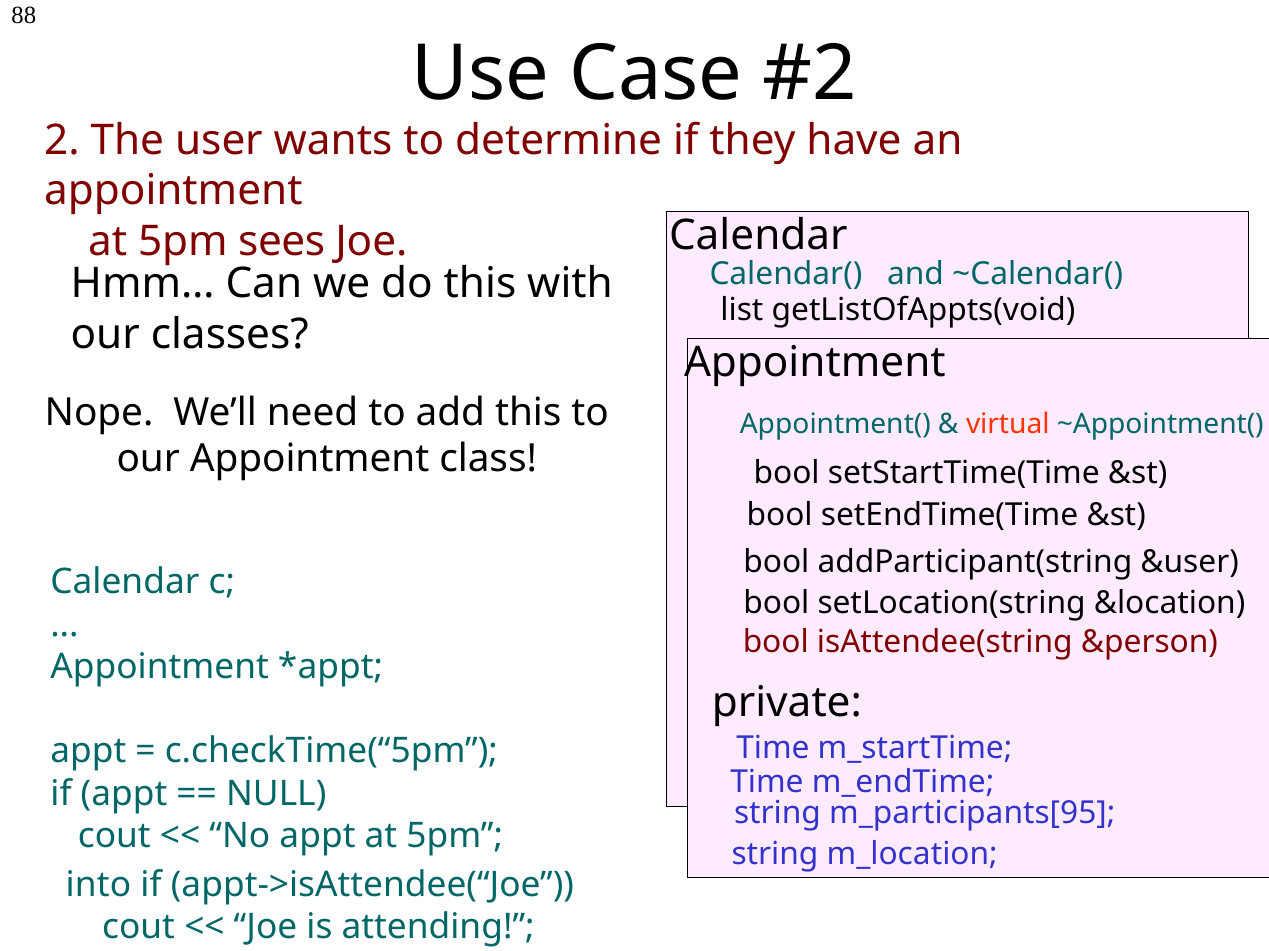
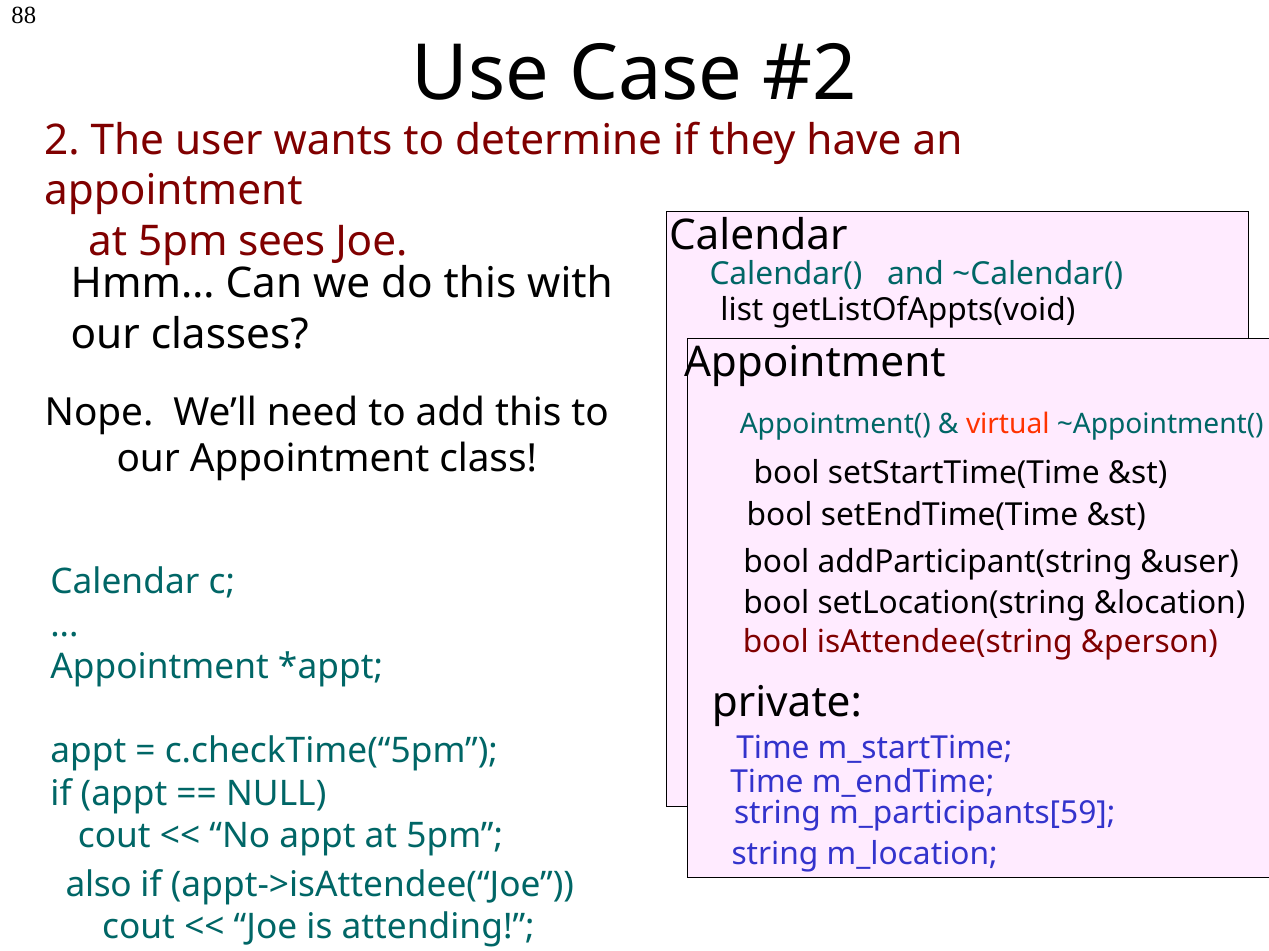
m_participants[95: m_participants[95 -> m_participants[59 (972, 814)
into: into -> also (99, 885)
